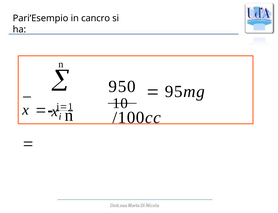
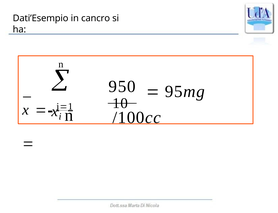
Pari’Esempio: Pari’Esempio -> Dati’Esempio (41, 18)
